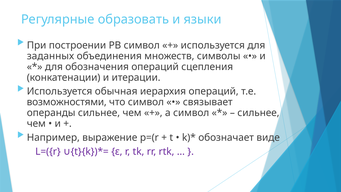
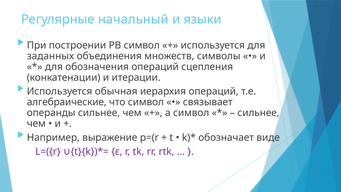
образовать: образовать -> начальный (133, 19)
возможностями: возможностями -> алгебраические (67, 102)
